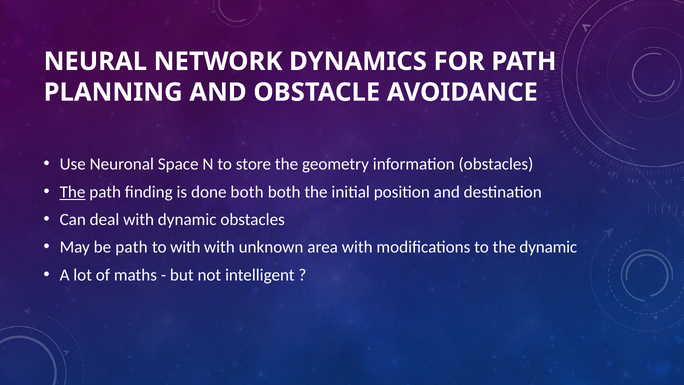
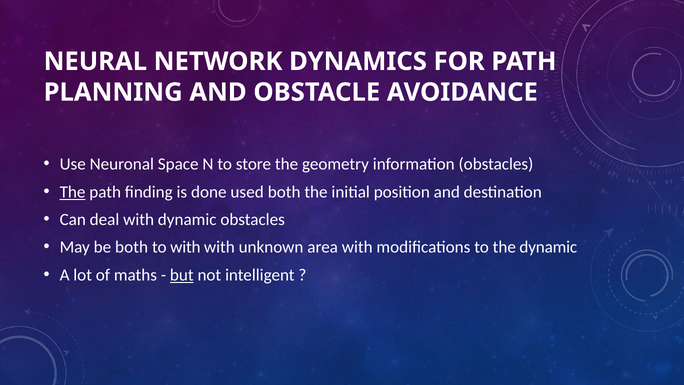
done both: both -> used (247, 192)
be path: path -> both (132, 247)
but underline: none -> present (182, 275)
